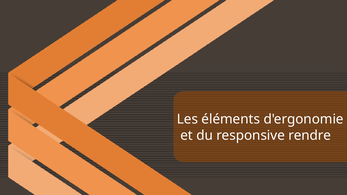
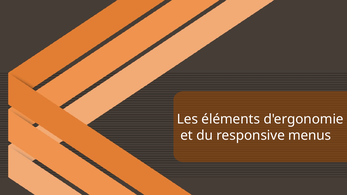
rendre: rendre -> menus (310, 136)
